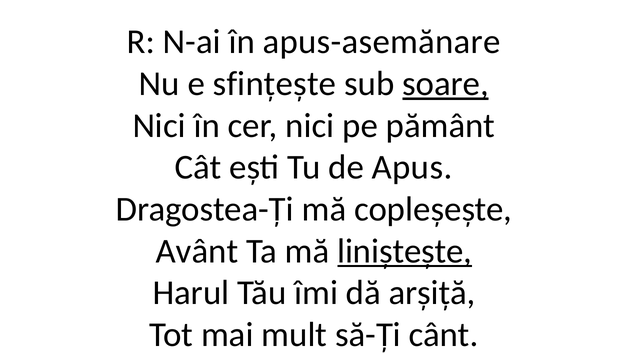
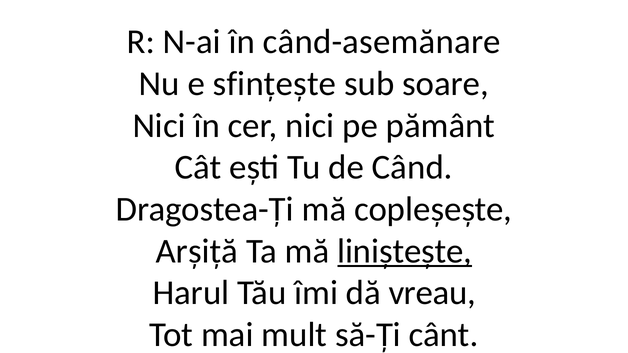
apus-asemănare: apus-asemănare -> când-asemănare (382, 42)
soare underline: present -> none (446, 84)
Apus: Apus -> Când (412, 168)
Avânt: Avânt -> Arșiță (197, 251)
arșiță: arșiță -> vreau (432, 293)
